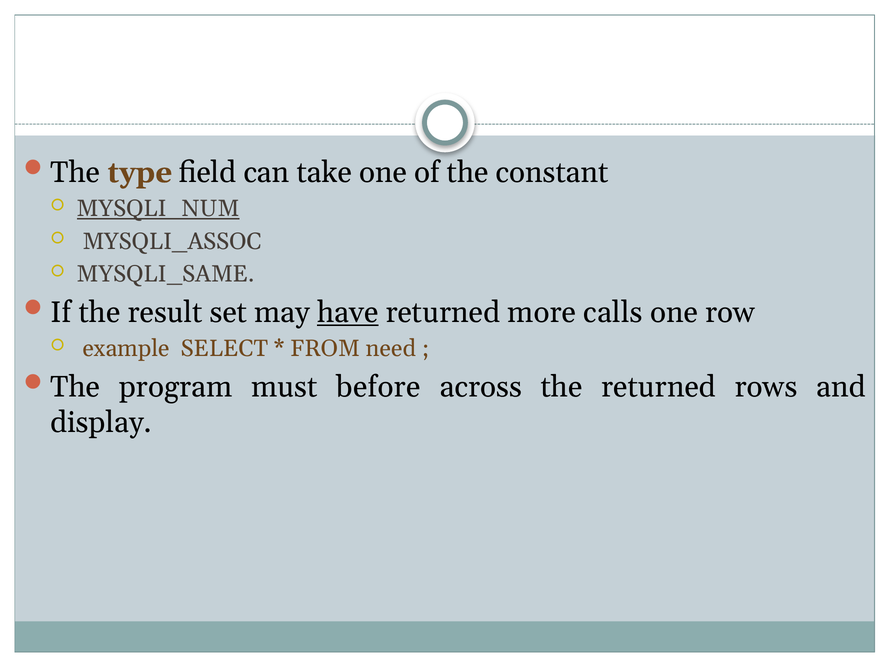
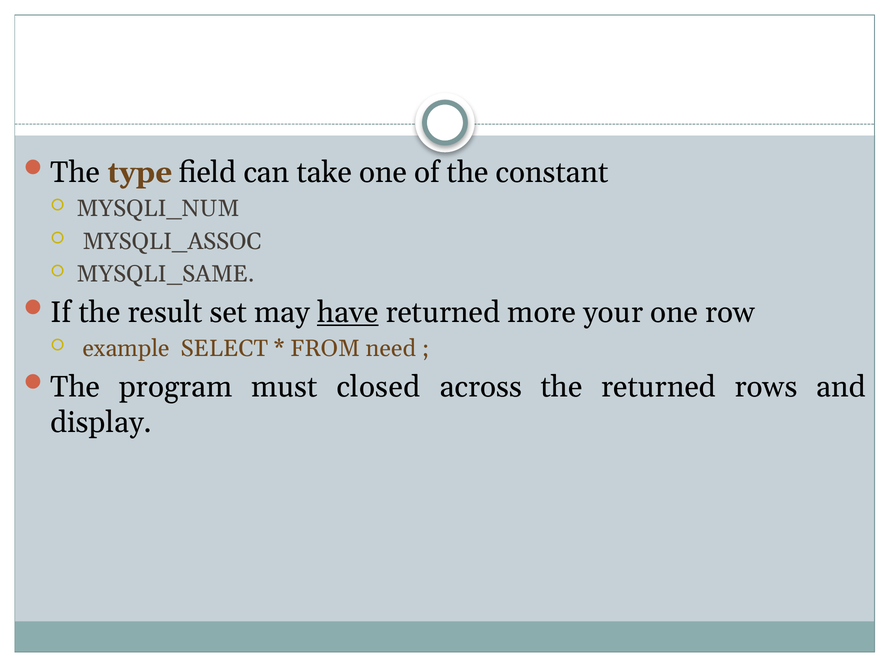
MYSQLI_NUM underline: present -> none (158, 209)
calls: calls -> your (613, 313)
before: before -> closed (378, 387)
